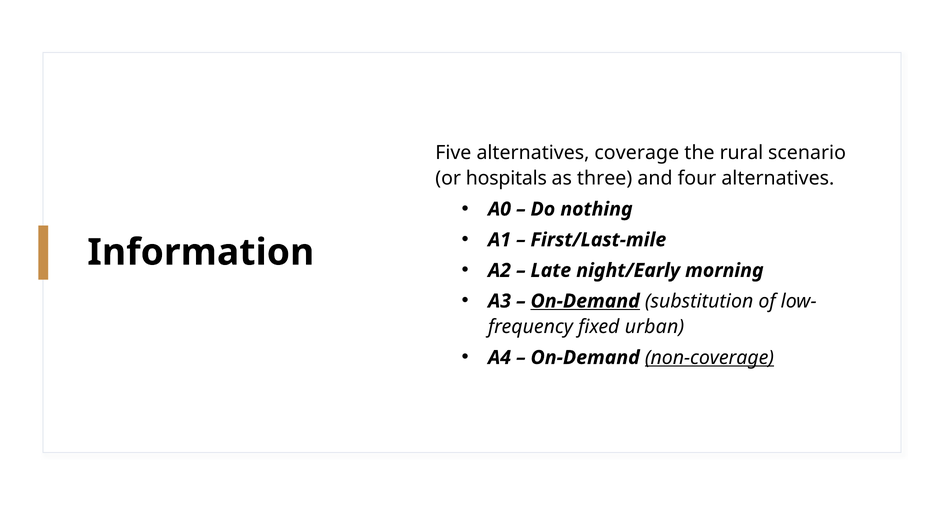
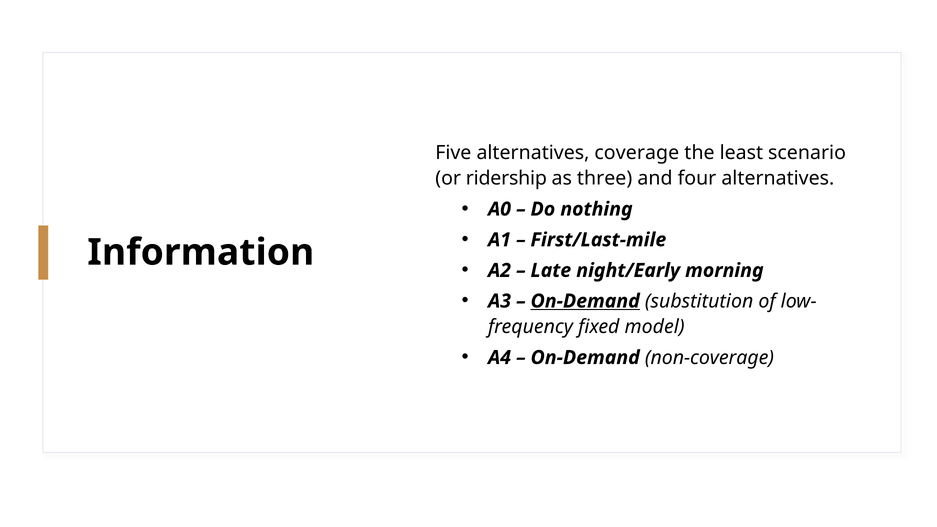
rural: rural -> least (741, 153)
hospitals: hospitals -> ridership (506, 179)
urban: urban -> model (655, 327)
non-coverage underline: present -> none (709, 358)
